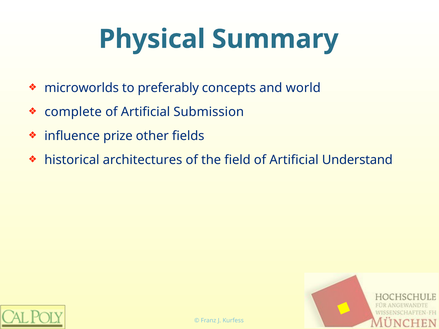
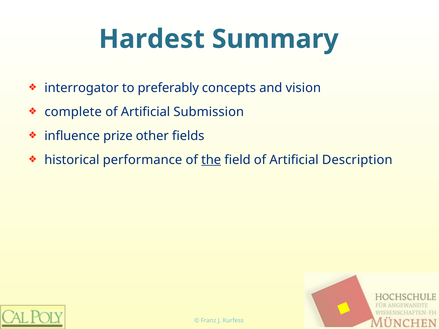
Physical: Physical -> Hardest (152, 39)
microworlds: microworlds -> interrogator (82, 88)
world: world -> vision (303, 88)
architectures: architectures -> performance (143, 160)
the underline: none -> present (211, 160)
Understand: Understand -> Description (357, 160)
